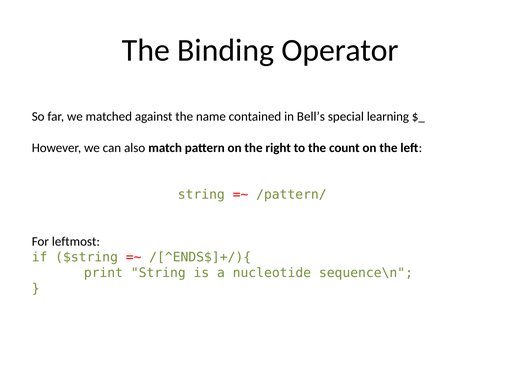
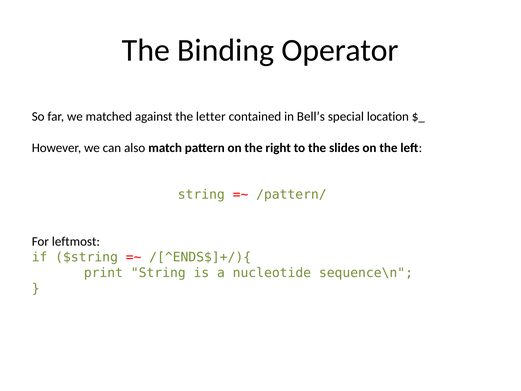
name: name -> letter (211, 116)
learning: learning -> location (388, 116)
count: count -> slides (344, 148)
